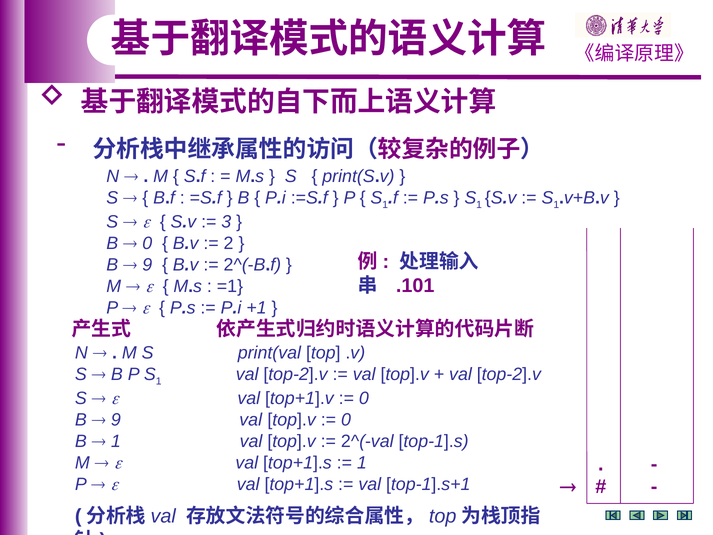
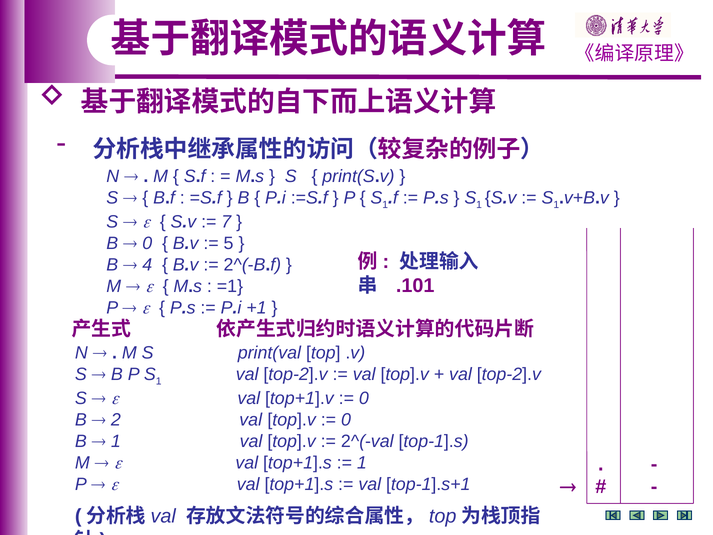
3: 3 -> 7 (226, 222)
2: 2 -> 5 (229, 243)
9: 9 -> 4 (147, 265)
9: 9 -> 2 (116, 420)
